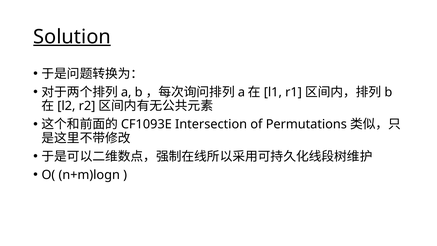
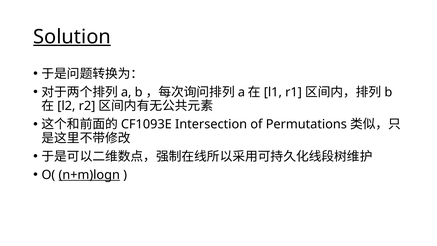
n+m)logn underline: none -> present (89, 175)
